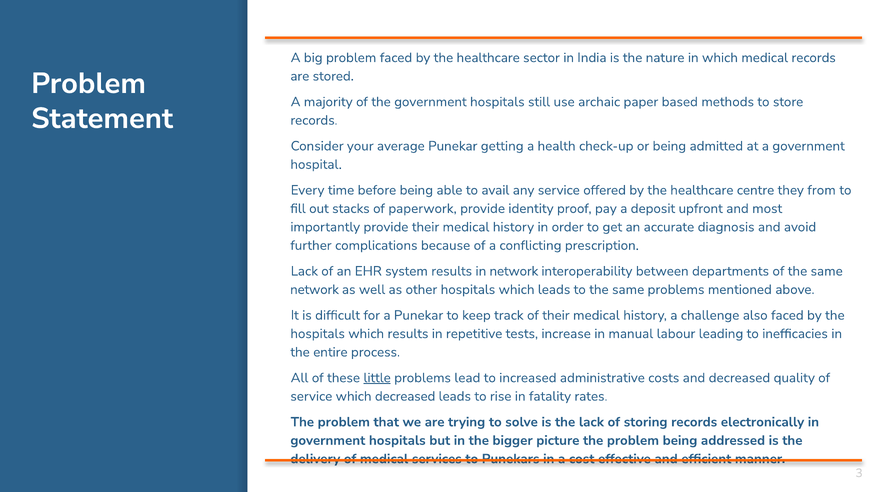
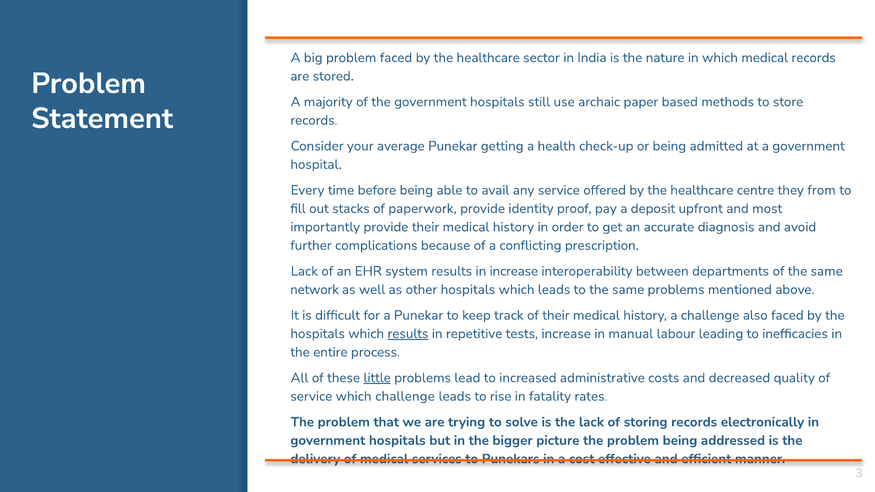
in network: network -> increase (514, 271)
results underline: none -> present (408, 334)
which decreased: decreased -> challenge (405, 396)
